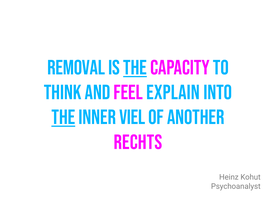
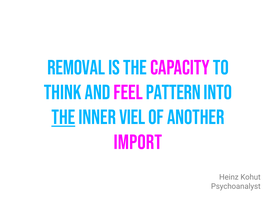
the underline: present -> none (135, 68)
explain: explain -> pattern (173, 93)
rechts: rechts -> import (138, 142)
